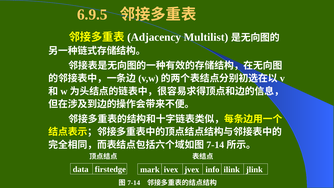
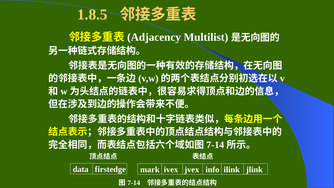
6.9.5: 6.9.5 -> 1.8.5 (92, 15)
